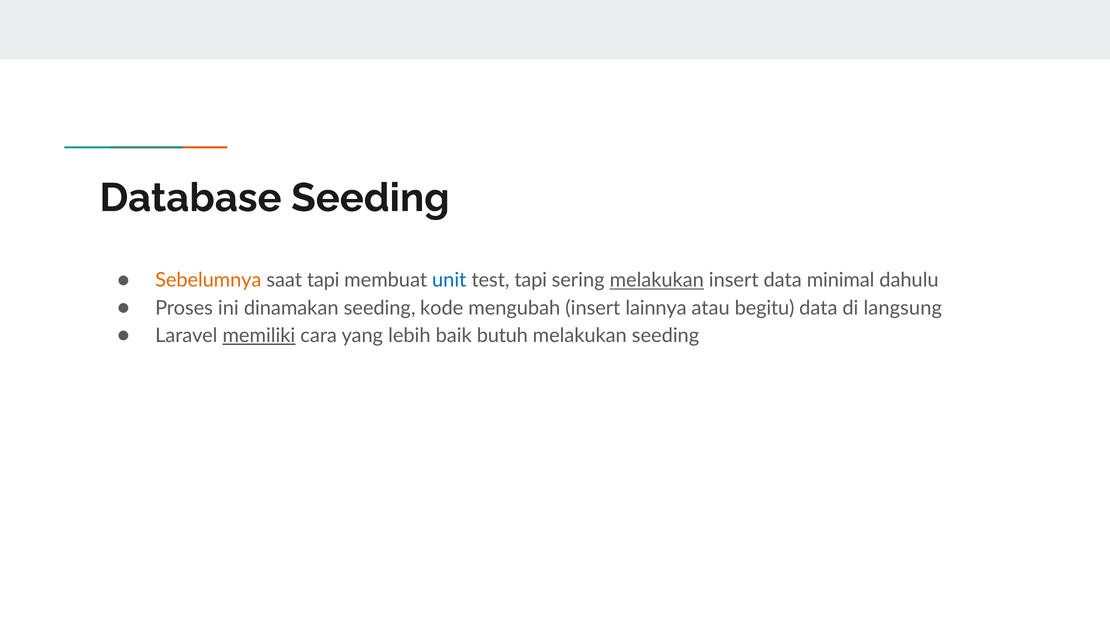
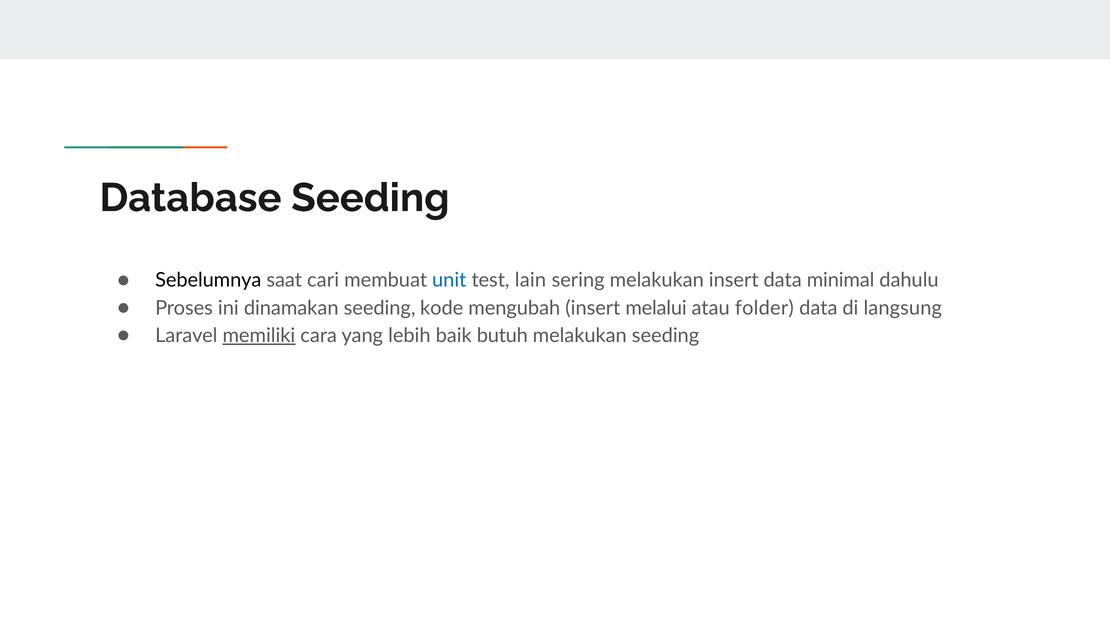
Sebelumnya colour: orange -> black (208, 280)
saat tapi: tapi -> cari (323, 280)
test tapi: tapi -> lain (530, 280)
melakukan underline: present -> none (657, 280)
lainnya: lainnya -> melalui (656, 308)
begitu: begitu -> folder (764, 308)
